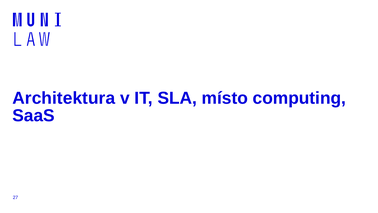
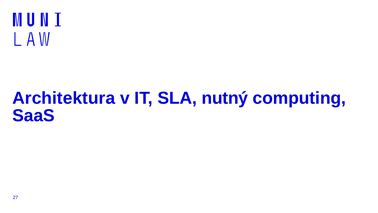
místo: místo -> nutný (225, 98)
